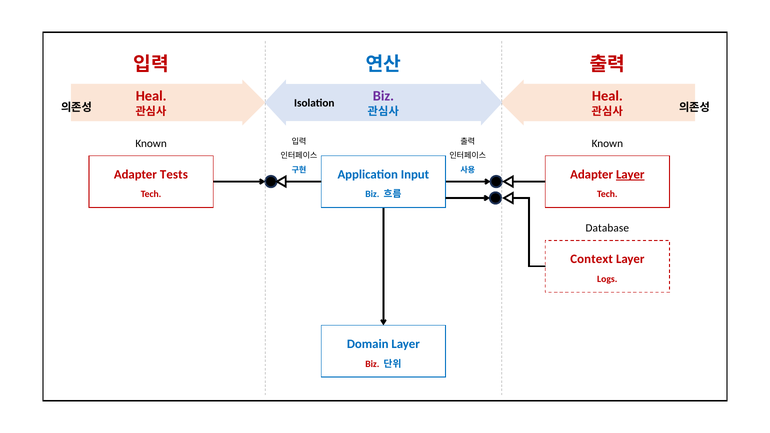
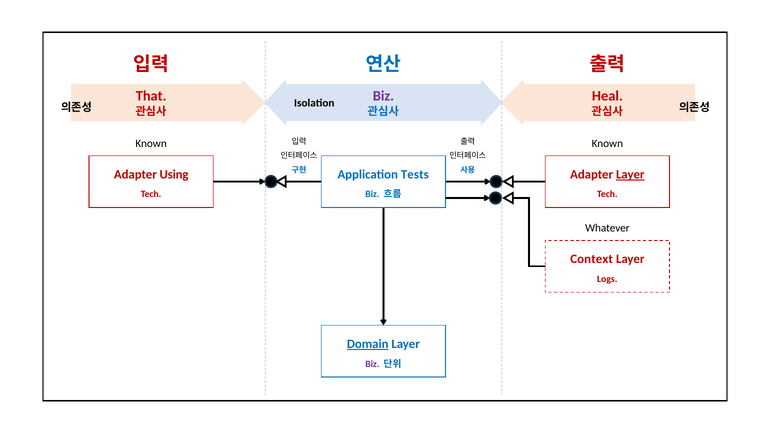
Heal: Heal -> That (151, 96)
Tests: Tests -> Using (174, 175)
Input: Input -> Tests (415, 175)
Database: Database -> Whatever (607, 228)
Domain underline: none -> present (368, 344)
Biz colour: red -> purple (372, 364)
